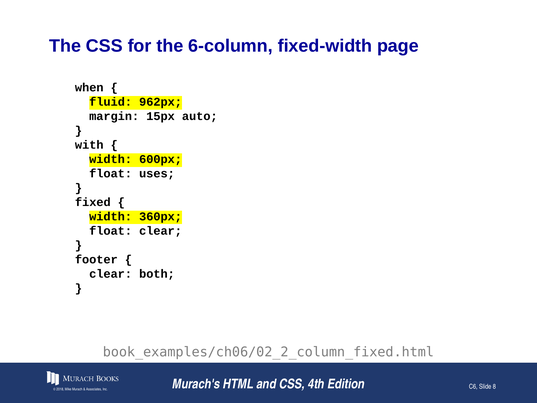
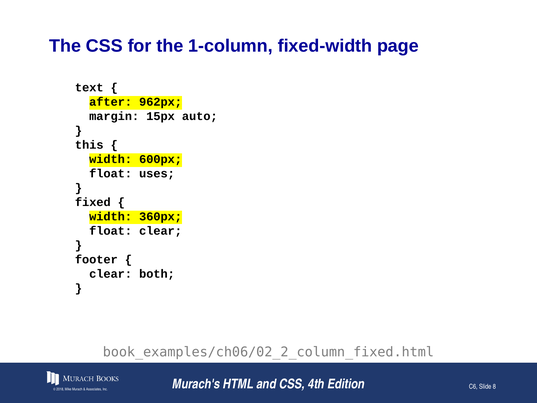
6-column: 6-column -> 1-column (231, 46)
when: when -> text (89, 88)
fluid: fluid -> after (111, 102)
with: with -> this (89, 145)
